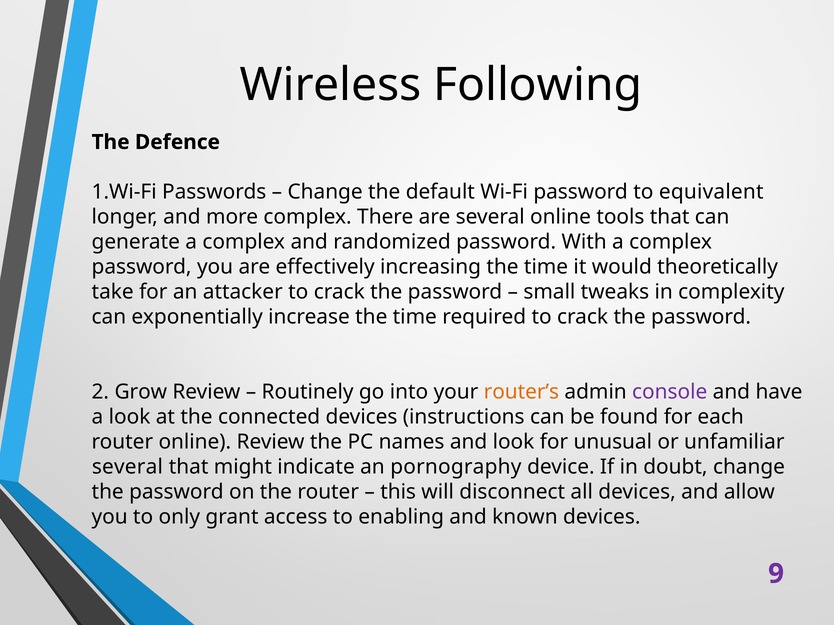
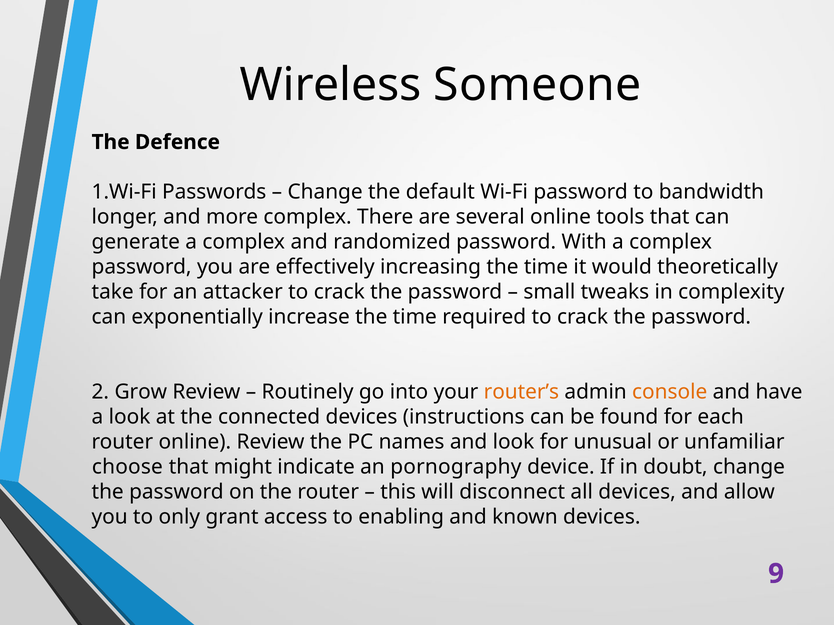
Following: Following -> Someone (537, 85)
equivalent: equivalent -> bandwidth (711, 192)
console colour: purple -> orange (670, 392)
several: several -> choose (127, 467)
